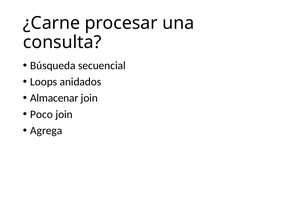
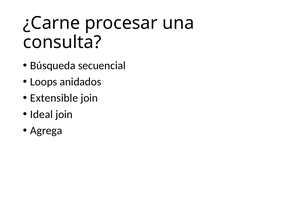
Almacenar: Almacenar -> Extensible (54, 98)
Poco: Poco -> Ideal (42, 114)
